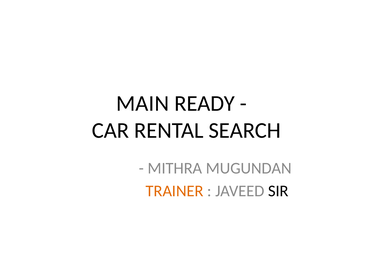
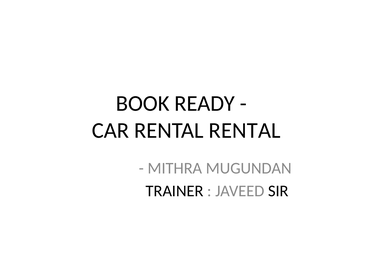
MAIN: MAIN -> BOOK (143, 103)
RENTAL SEARCH: SEARCH -> RENTAL (245, 130)
TRAINER colour: orange -> black (175, 191)
